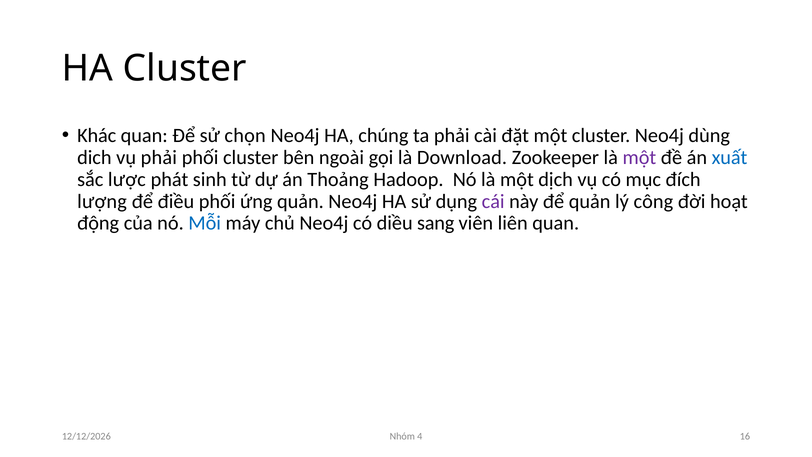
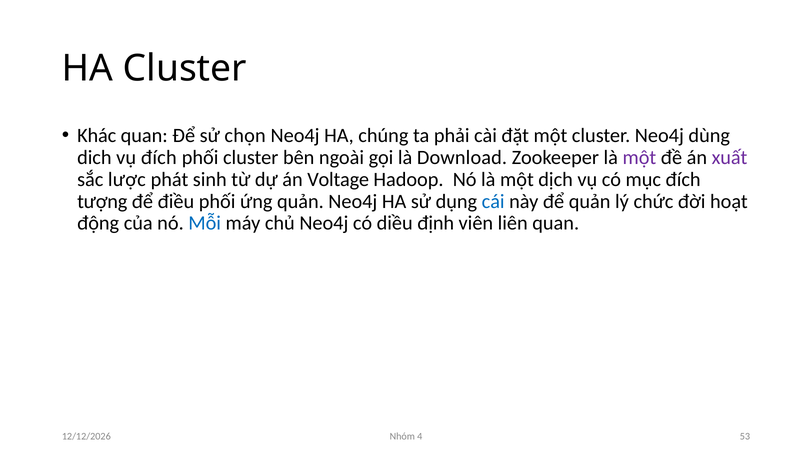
vụ phải: phải -> đích (159, 157)
xuất colour: blue -> purple (730, 157)
Thoảng: Thoảng -> Voltage (338, 179)
lượng: lượng -> tượng (102, 201)
cái colour: purple -> blue (493, 201)
công: công -> chức (653, 201)
sang: sang -> định (436, 223)
16: 16 -> 53 (745, 436)
